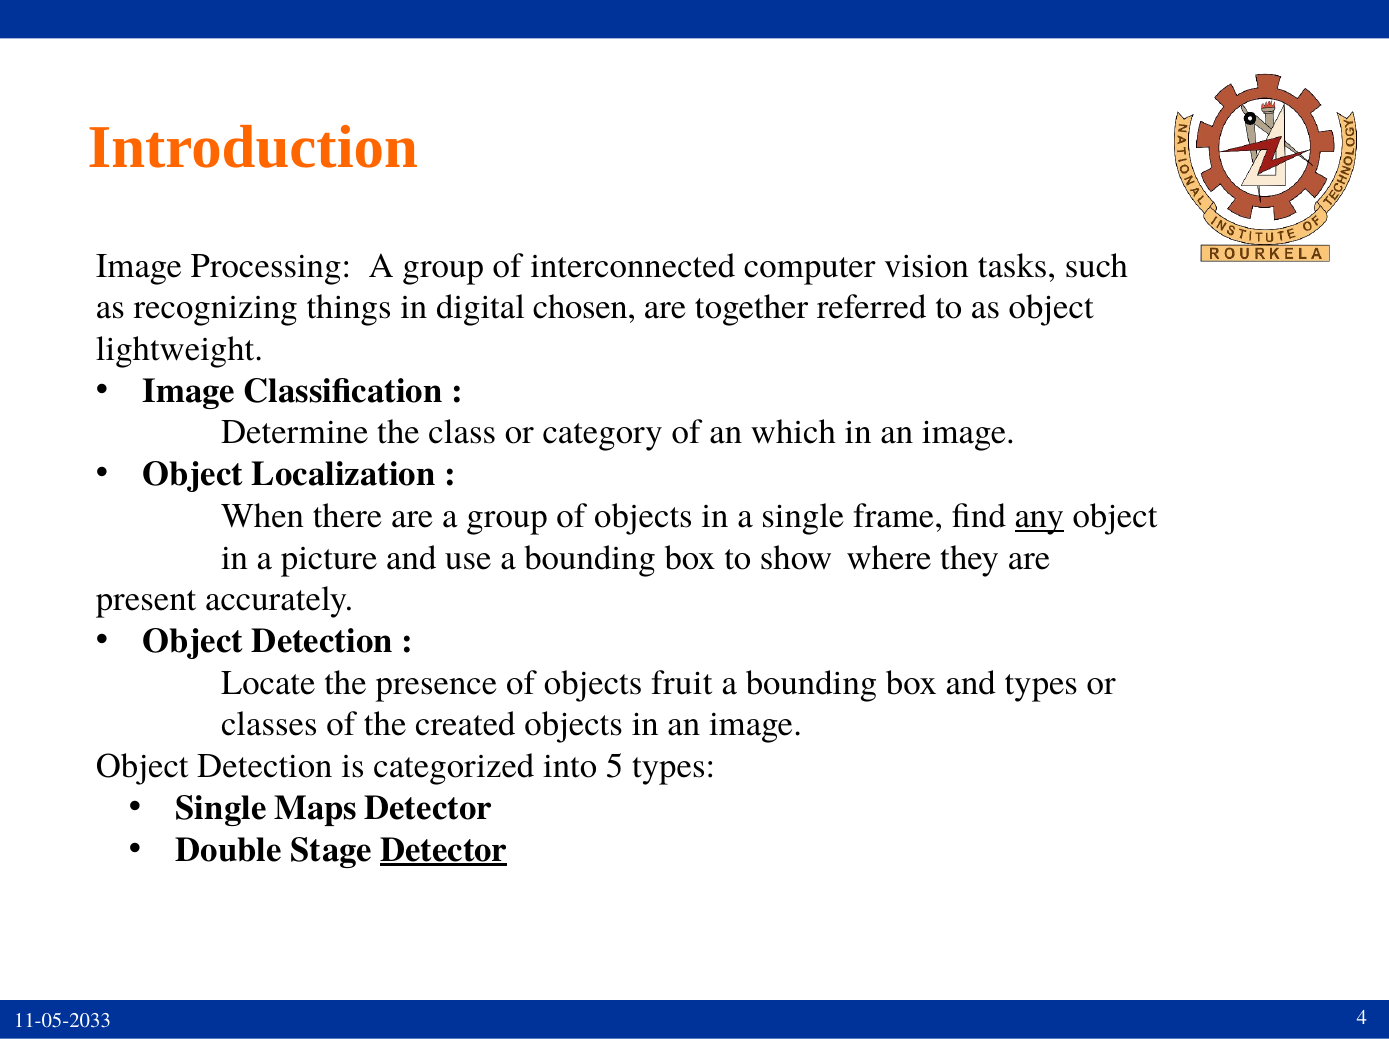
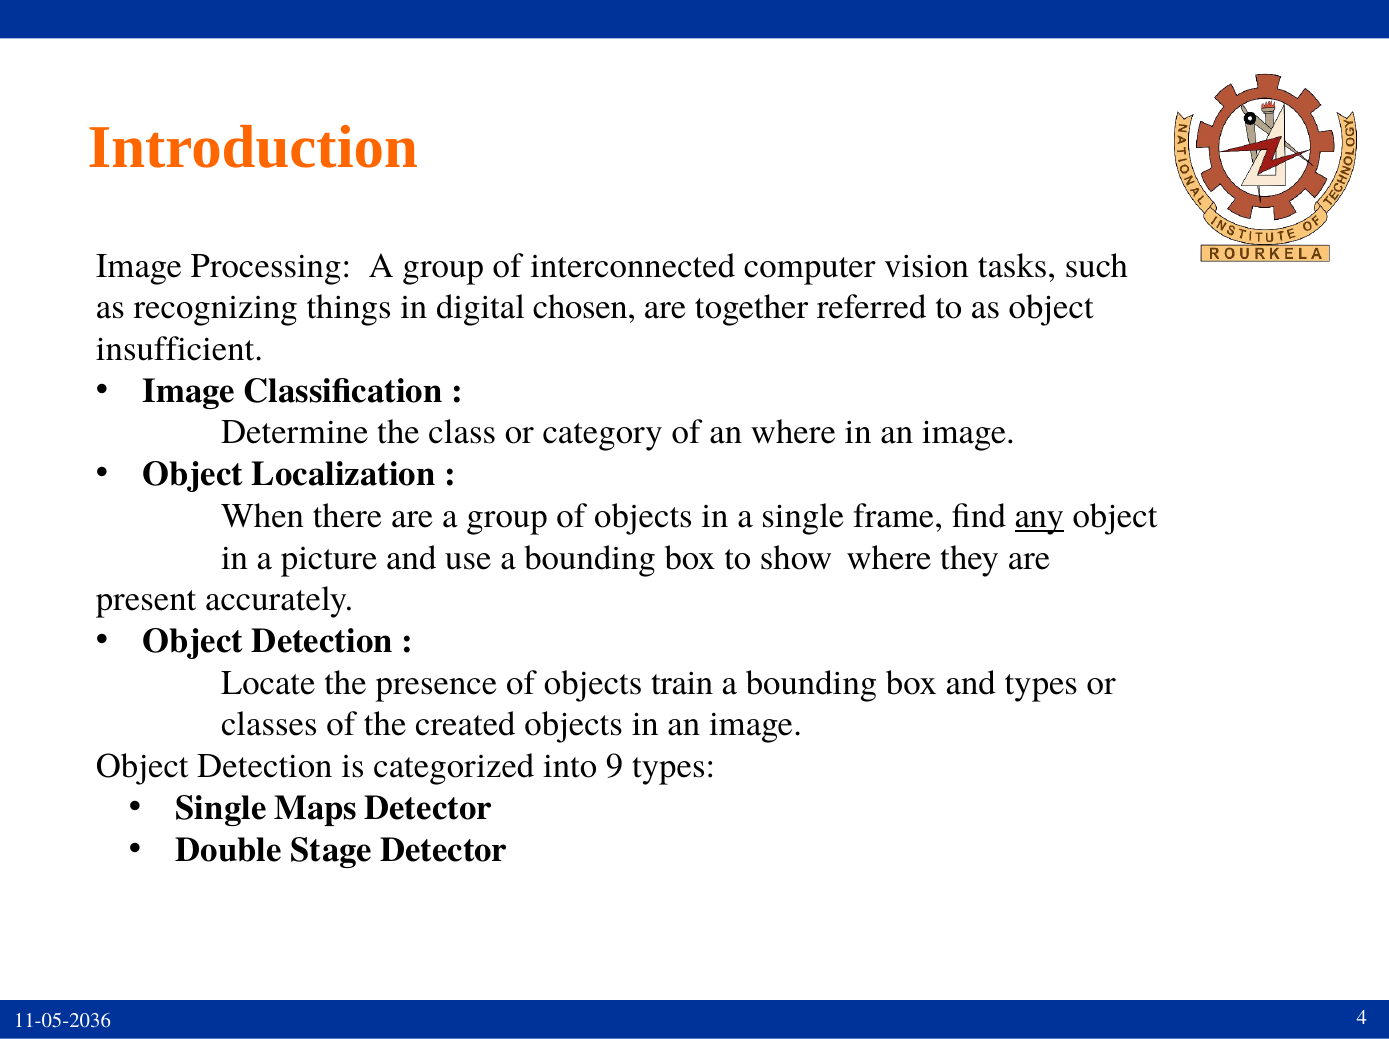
lightweight: lightweight -> insufficient (180, 349)
an which: which -> where (793, 433)
fruit: fruit -> train (682, 683)
5: 5 -> 9 (615, 766)
Detector underline: present -> none (444, 850)
11-05-2033: 11-05-2033 -> 11-05-2036 (62, 1021)
